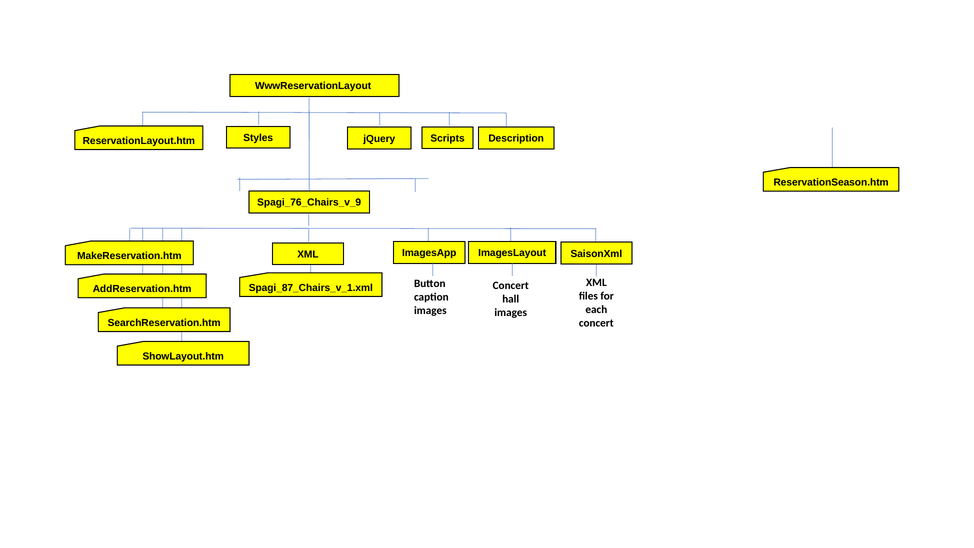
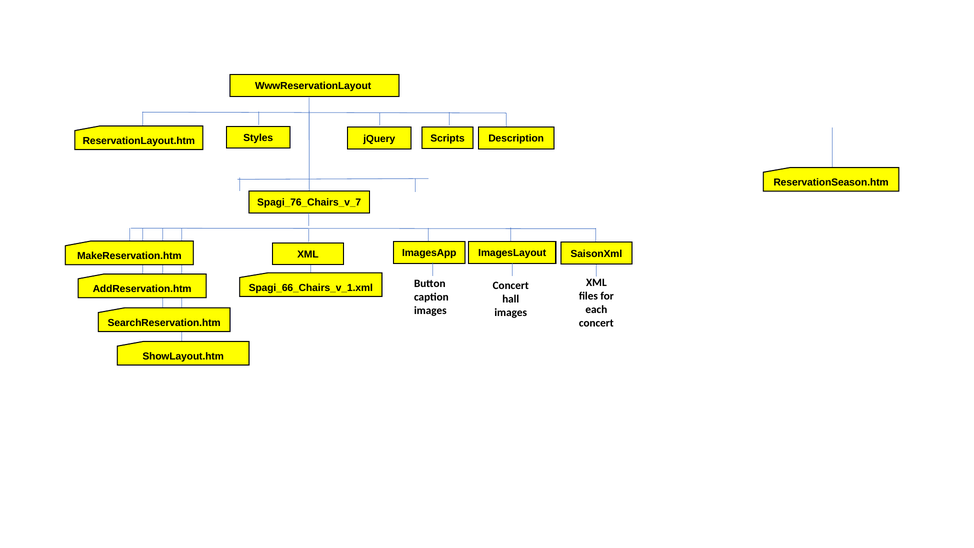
Spagi_76_Chairs_v_9: Spagi_76_Chairs_v_9 -> Spagi_76_Chairs_v_7 (309, 203)
Spagi_87_Chairs_v_1.xml: Spagi_87_Chairs_v_1.xml -> Spagi_66_Chairs_v_1.xml (311, 288)
